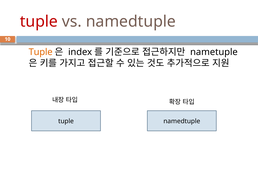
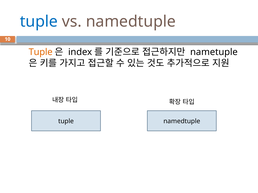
tuple colour: red -> blue (39, 22)
